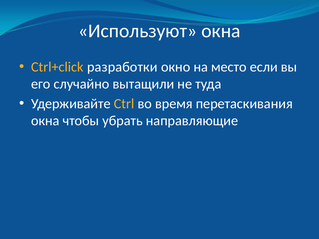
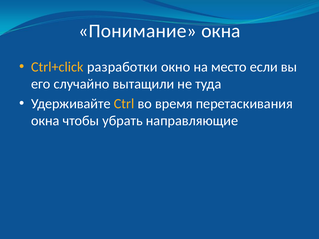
Используют: Используют -> Понимание (138, 31)
